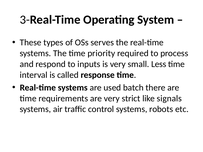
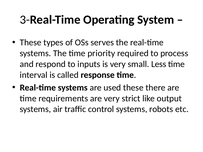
used batch: batch -> these (133, 88)
signals: signals -> output (169, 99)
